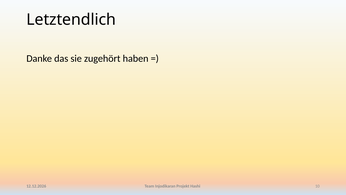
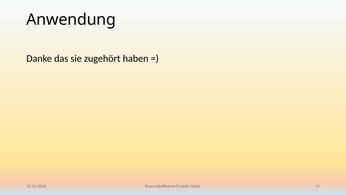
Letztendlich: Letztendlich -> Anwendung (71, 20)
